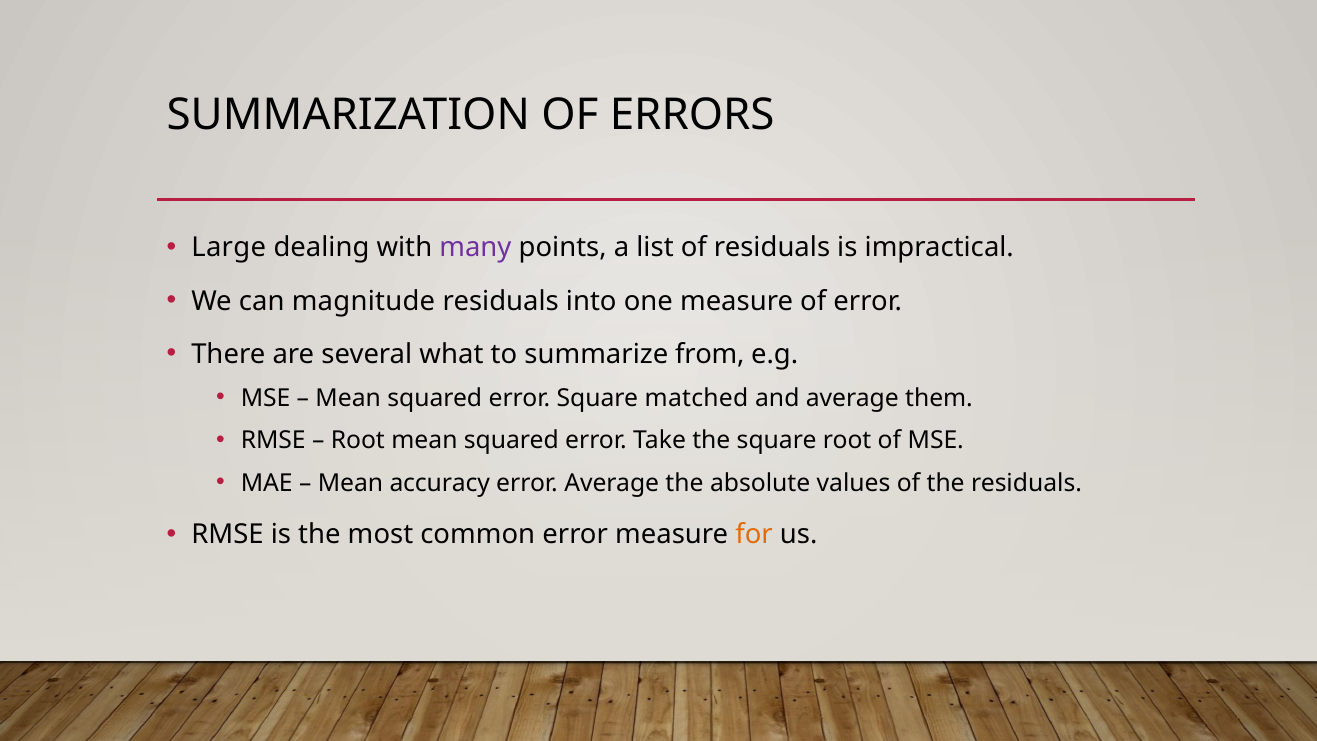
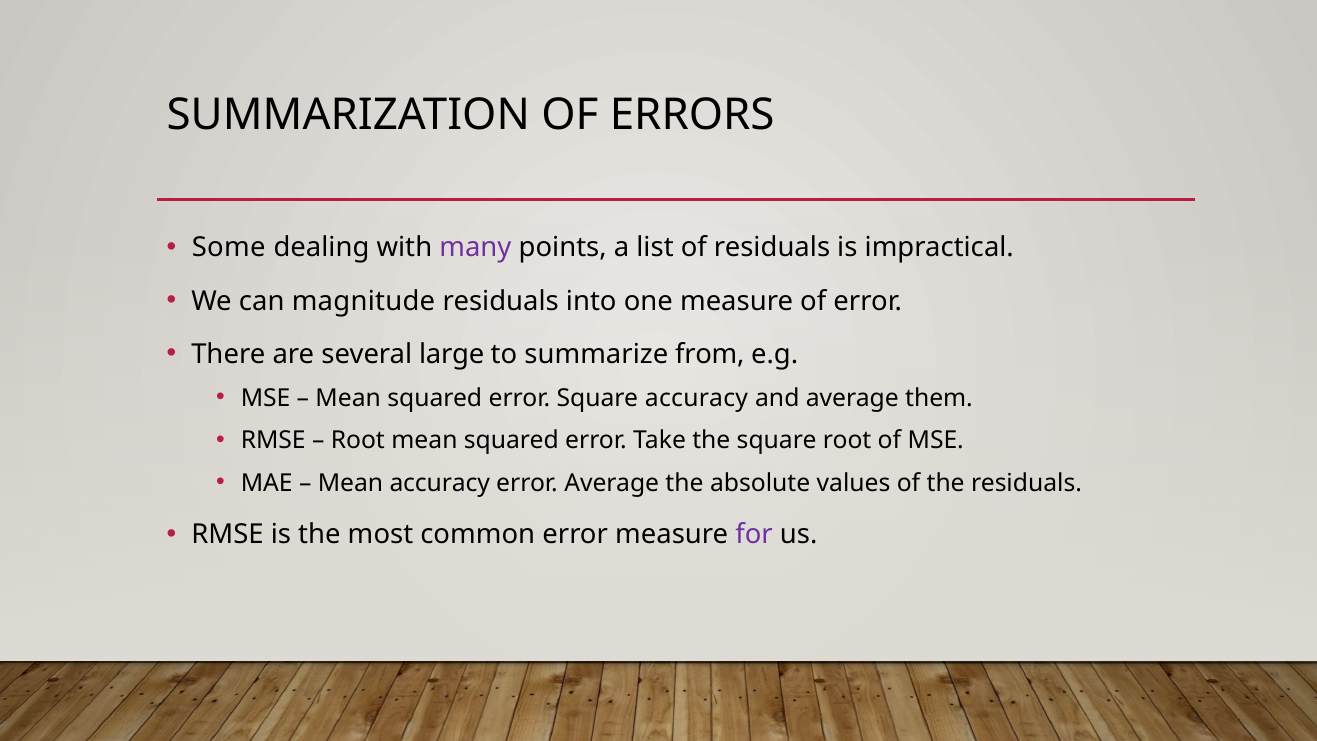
Large: Large -> Some (229, 248)
what: what -> large (452, 354)
Square matched: matched -> accuracy (697, 398)
for colour: orange -> purple (754, 535)
